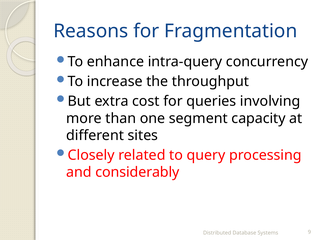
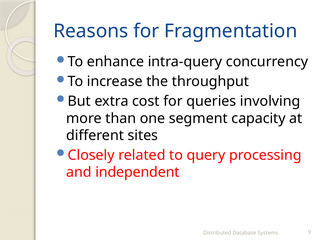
considerably: considerably -> independent (137, 172)
